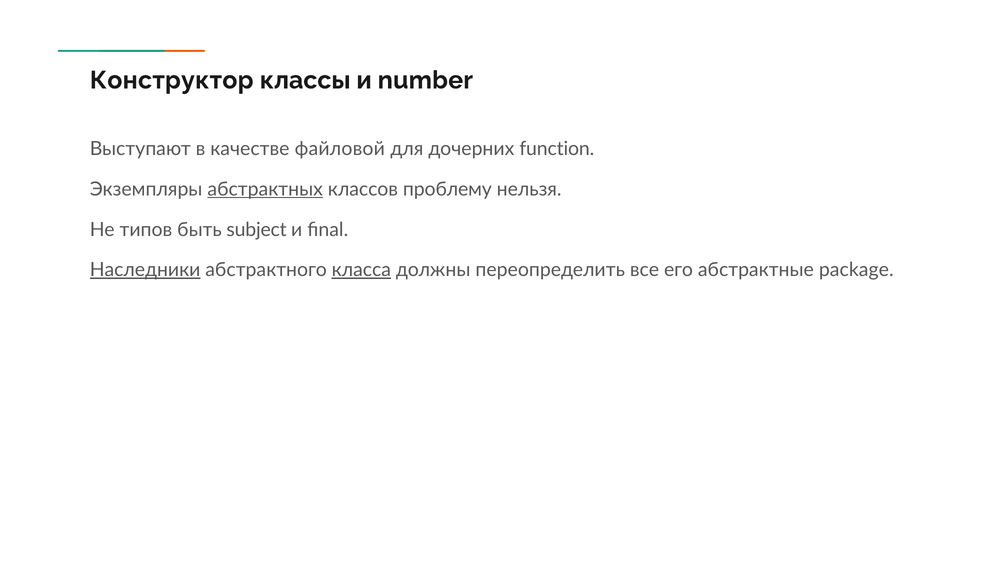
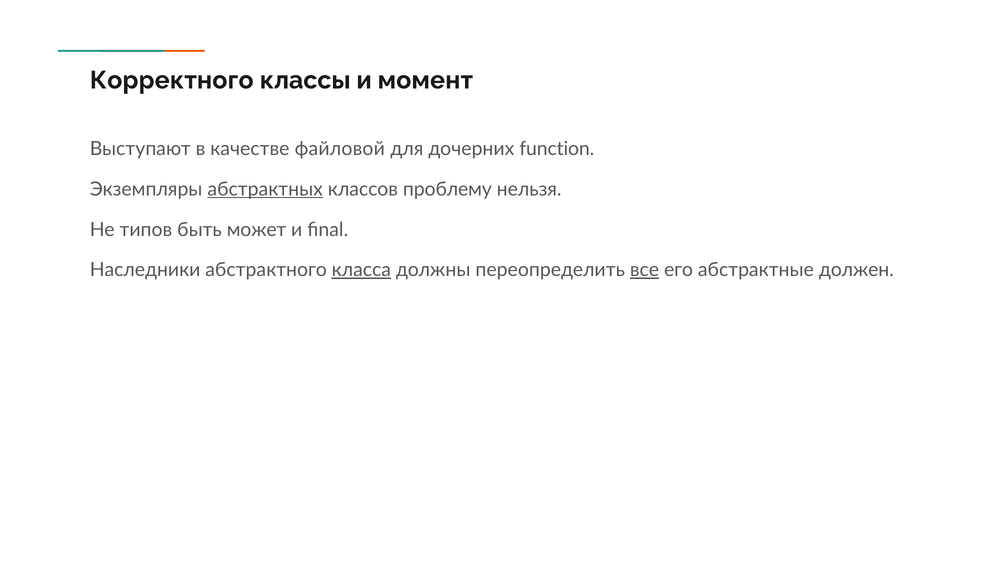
Конструктор: Конструктор -> Корректного (172, 80)
number: number -> момент (425, 80)
subject: subject -> может (257, 229)
Наследники underline: present -> none (145, 270)
все underline: none -> present (644, 270)
package: package -> должен (856, 270)
